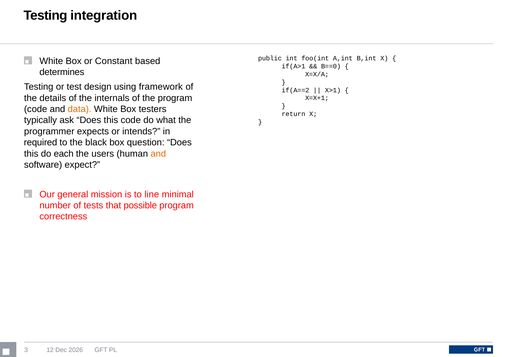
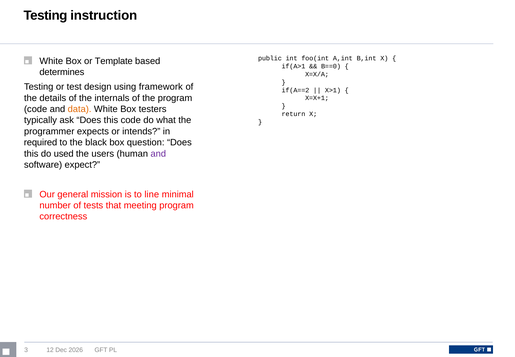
integration: integration -> instruction (104, 16)
Constant: Constant -> Template (114, 61)
each: each -> used (64, 153)
and colour: orange -> purple (158, 153)
possible: possible -> meeting (140, 205)
